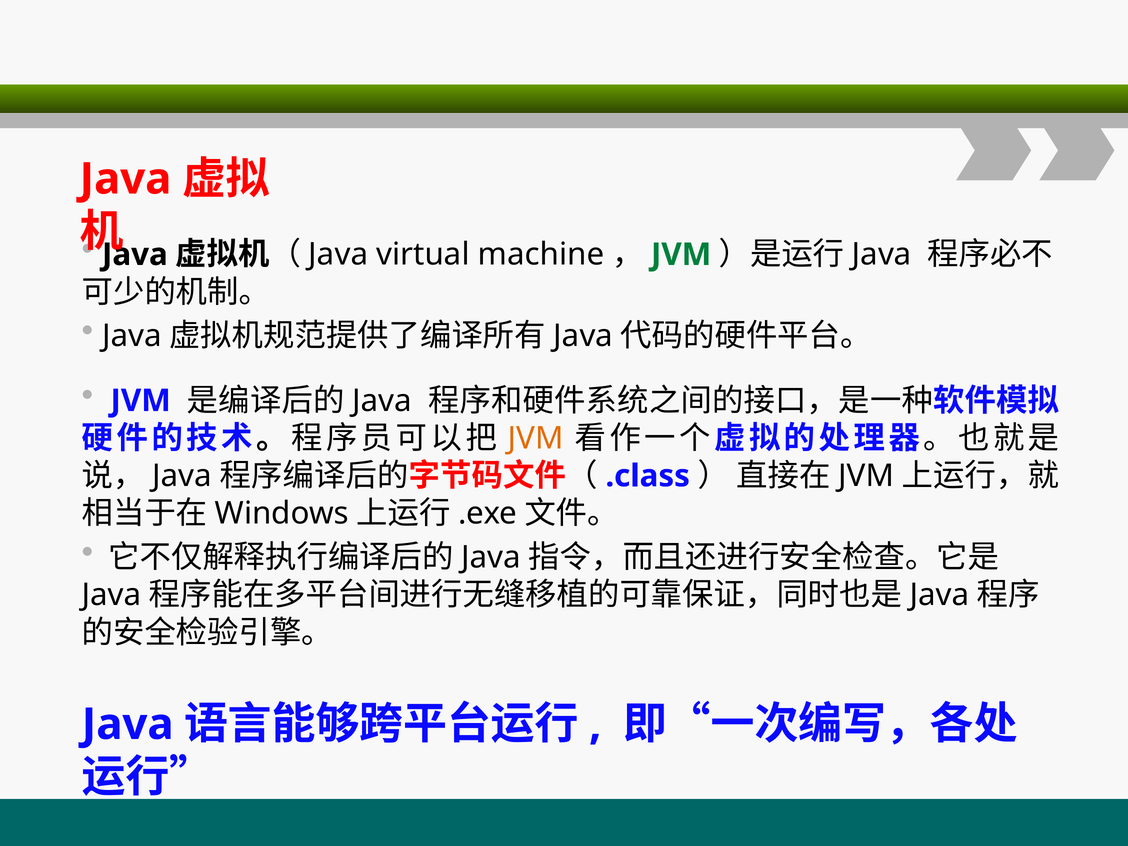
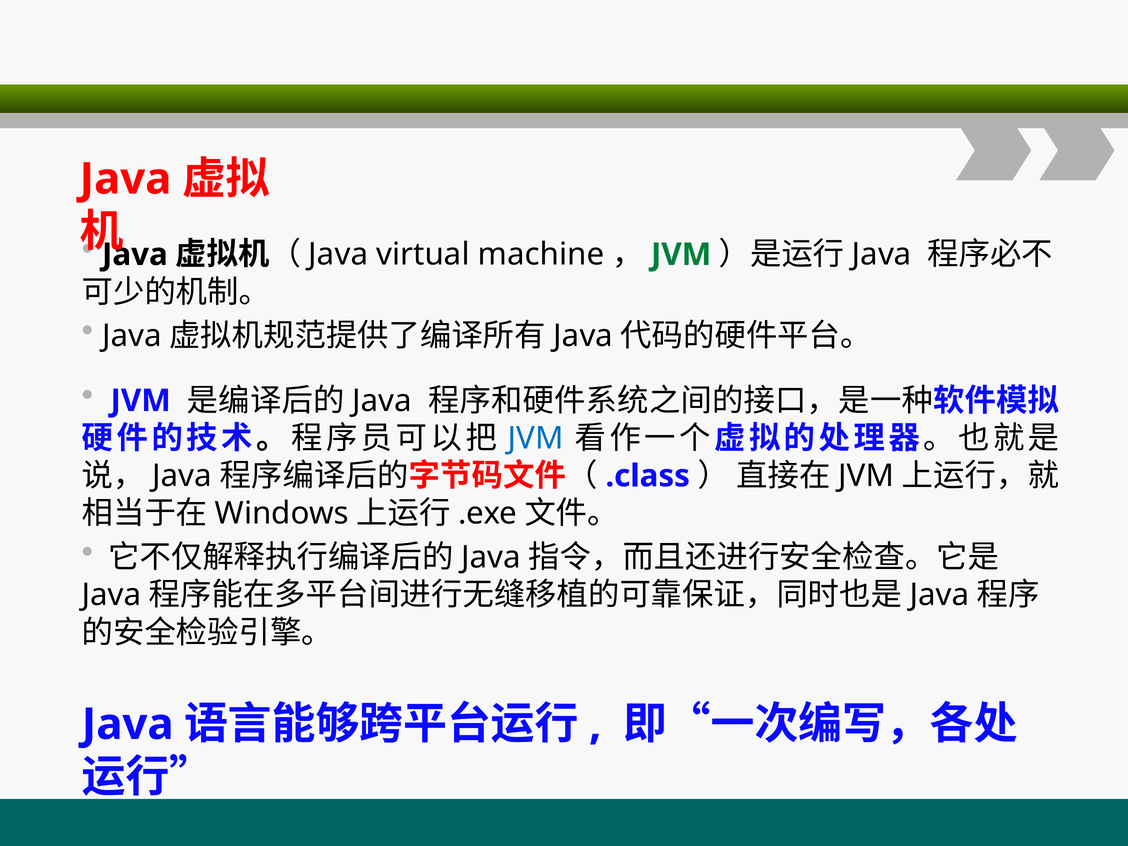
JVM colour: orange -> blue (536, 438)
